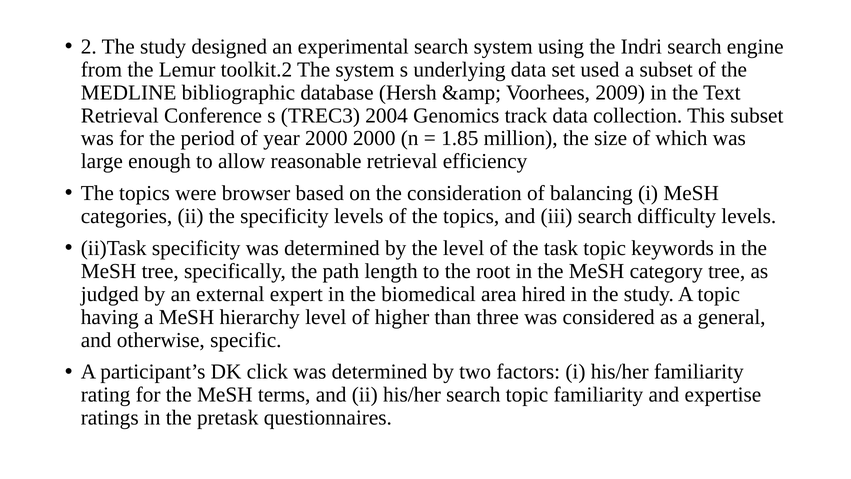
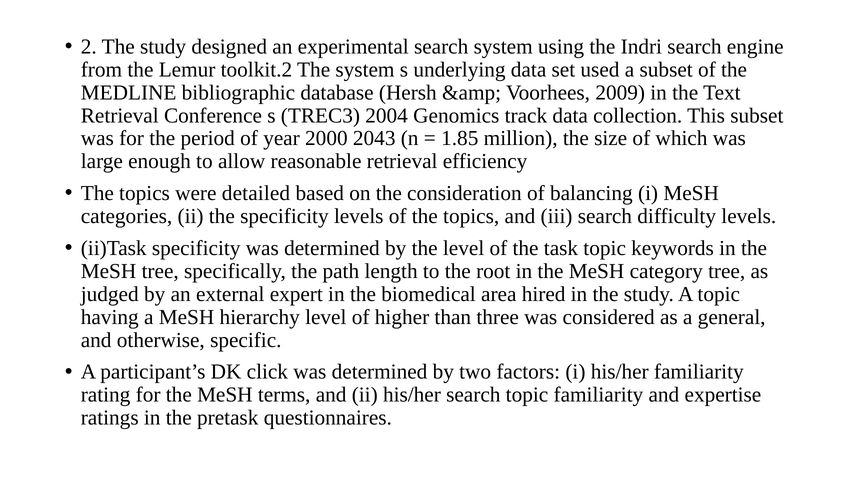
2000 2000: 2000 -> 2043 (374, 138)
browser: browser -> detailed (256, 193)
